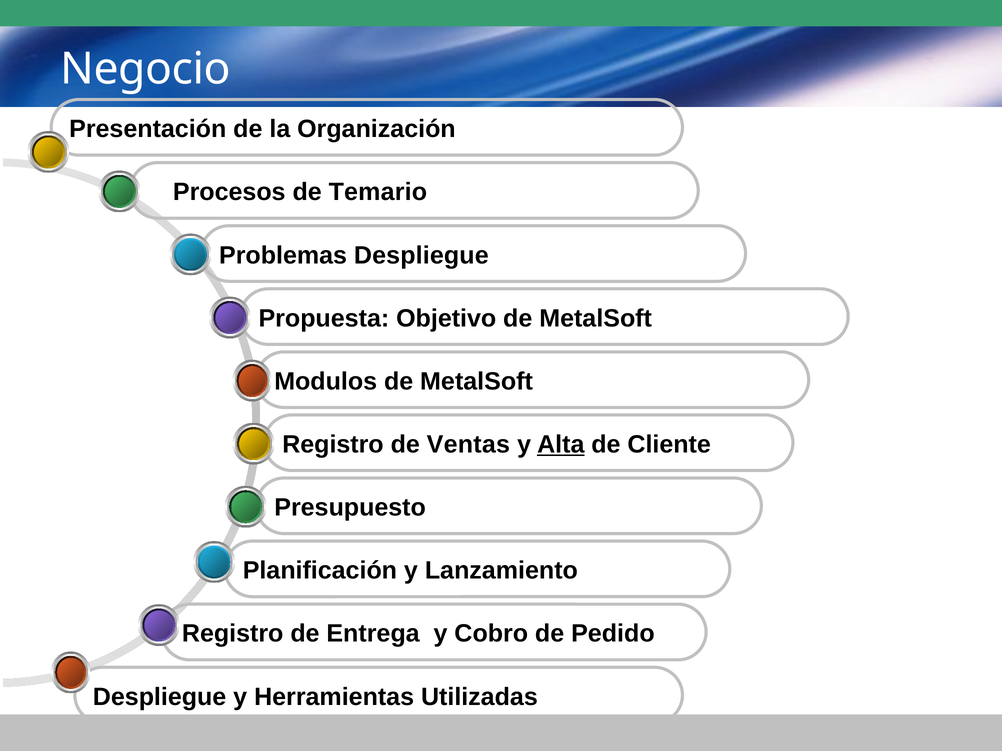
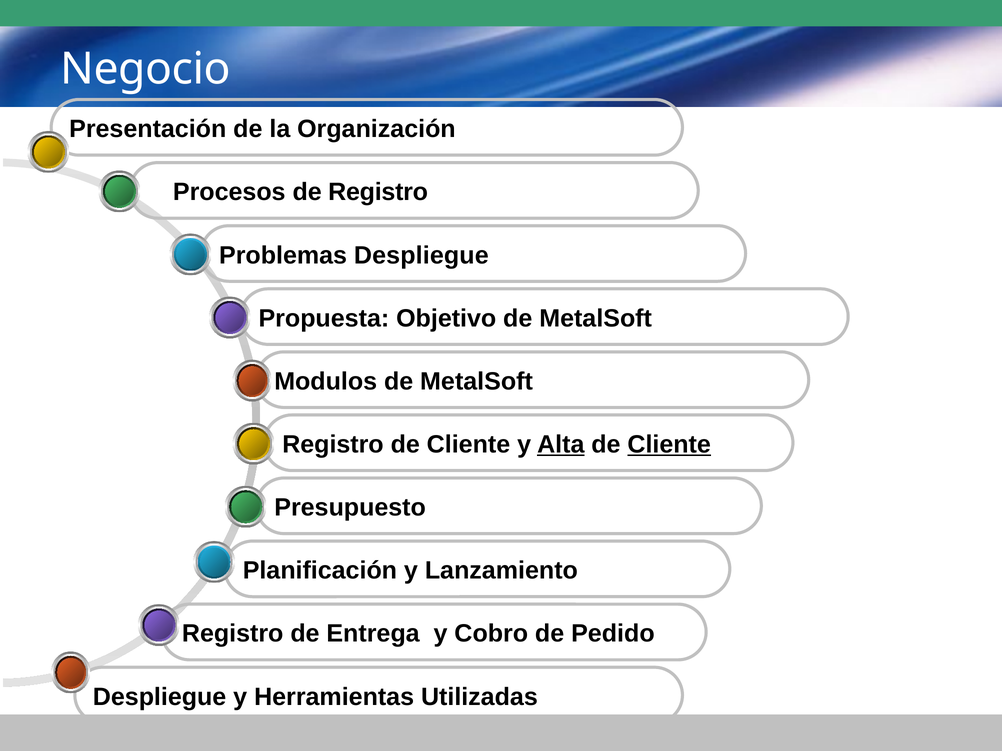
de Temario: Temario -> Registro (378, 192)
Ventas: Ventas -> Cliente (468, 445)
Cliente underline: none -> present (669, 445)
